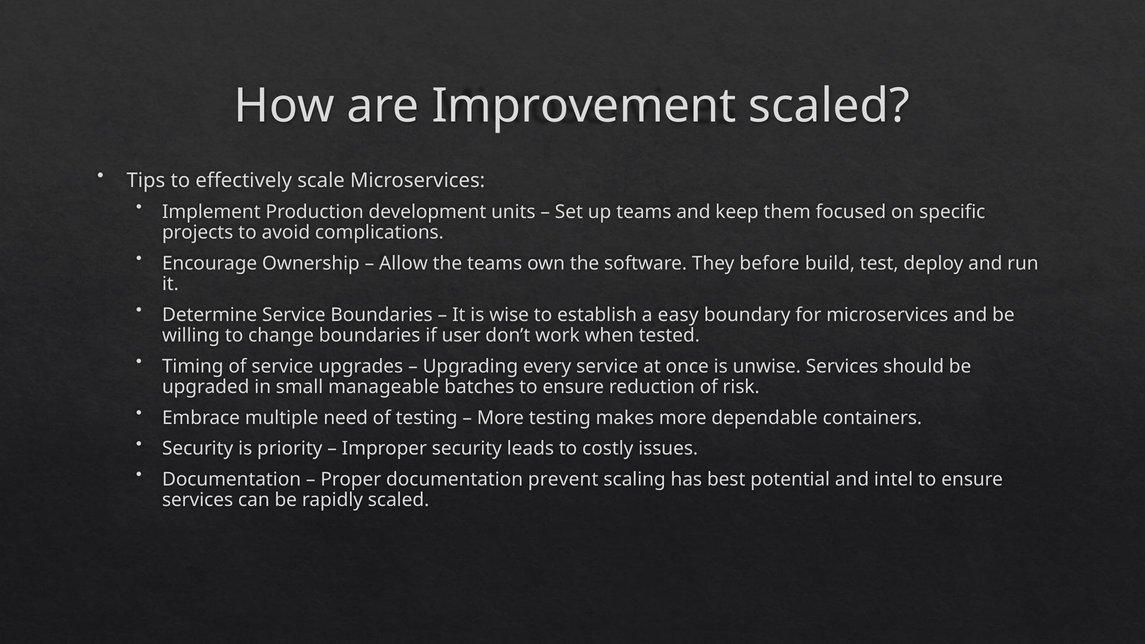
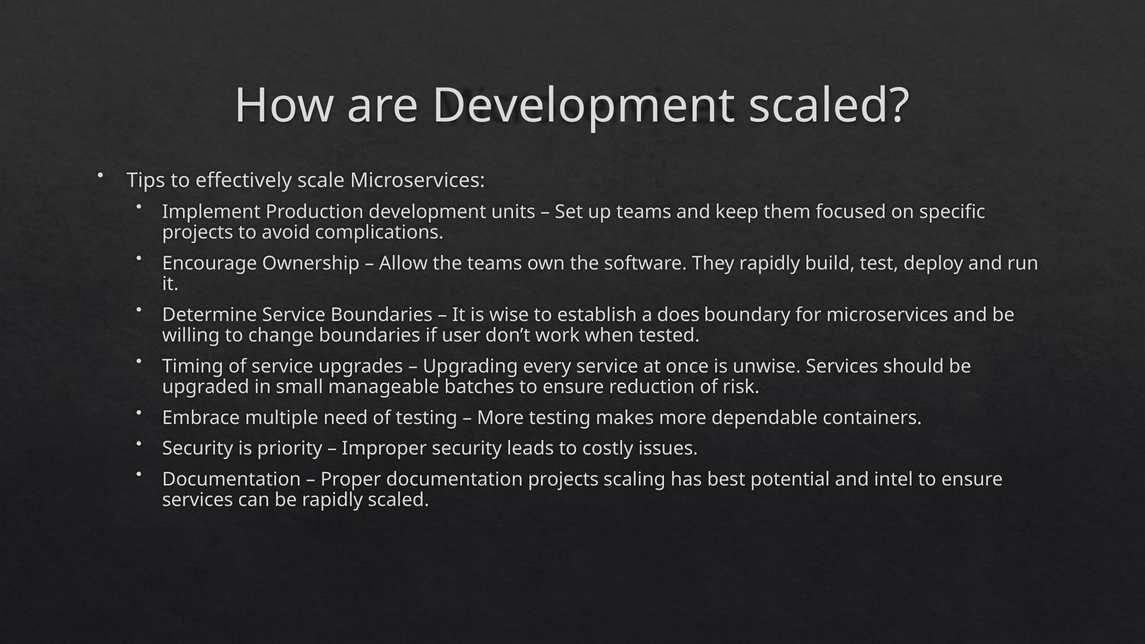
are Improvement: Improvement -> Development (584, 106)
They before: before -> rapidly (770, 263)
easy: easy -> does (678, 315)
documentation prevent: prevent -> projects (563, 480)
